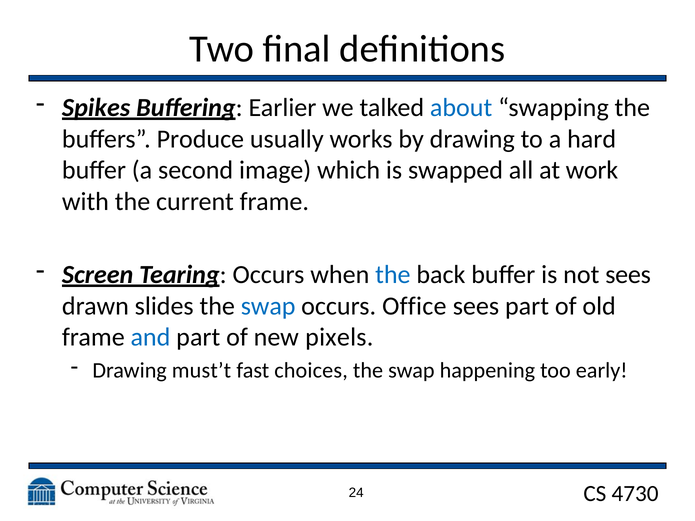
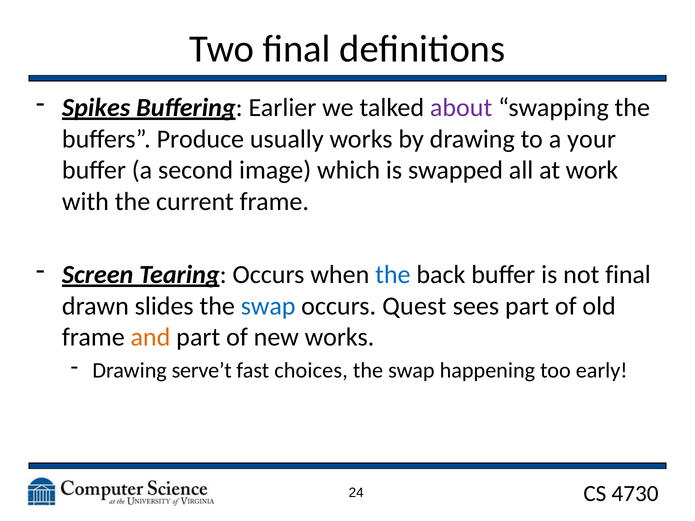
about colour: blue -> purple (461, 108)
hard: hard -> your (592, 139)
not sees: sees -> final (628, 275)
Office: Office -> Quest (414, 306)
and colour: blue -> orange (150, 337)
new pixels: pixels -> works (339, 337)
must’t: must’t -> serve’t (202, 371)
